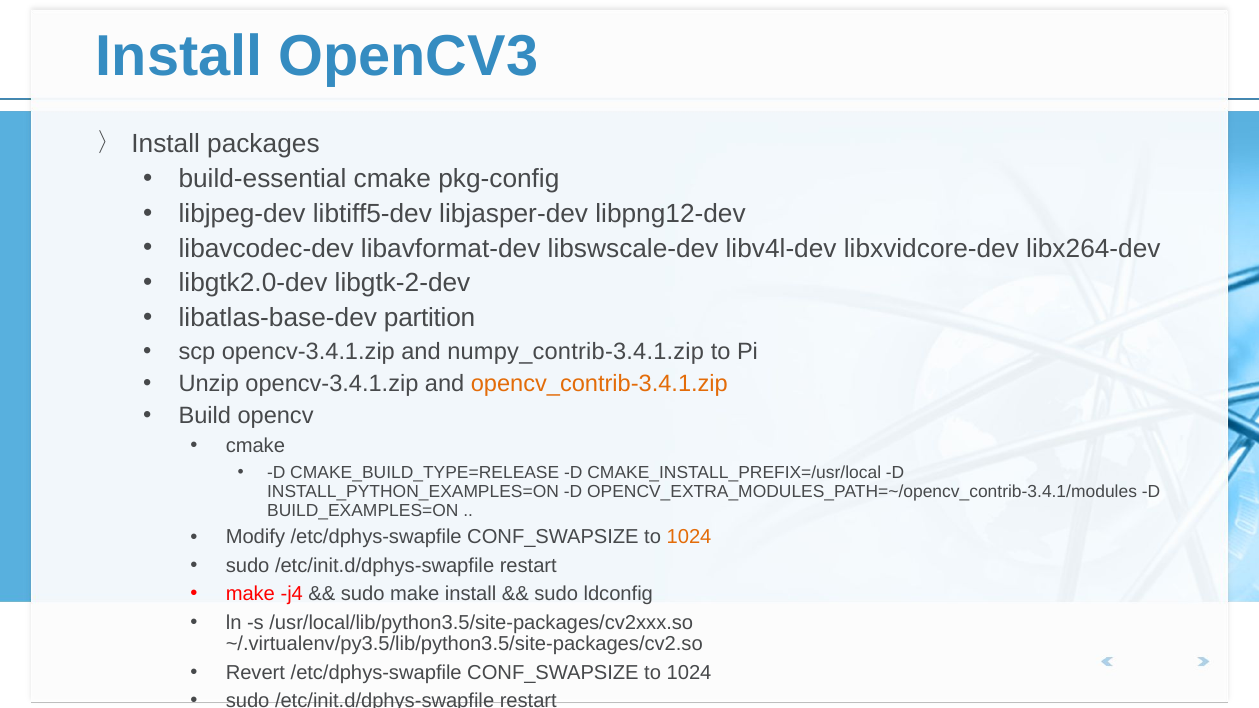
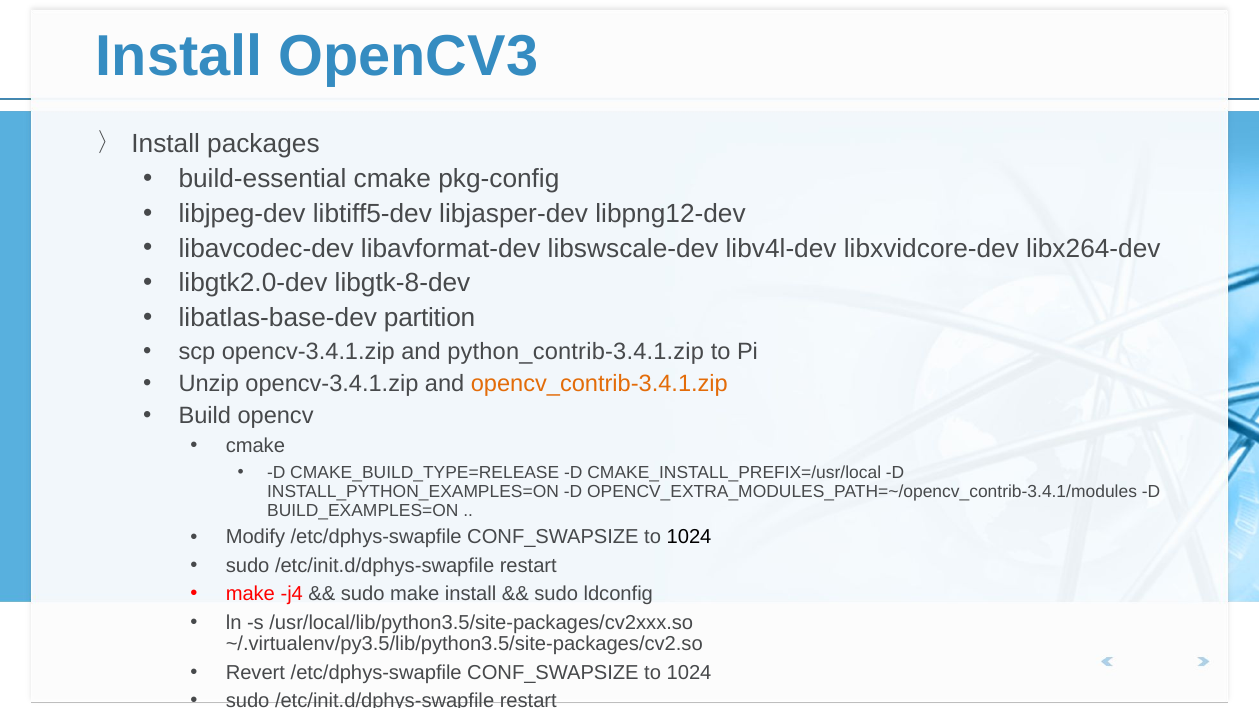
libgtk-2-dev: libgtk-2-dev -> libgtk-8-dev (403, 283)
numpy_contrib-3.4.1.zip: numpy_contrib-3.4.1.zip -> python_contrib-3.4.1.zip (576, 352)
1024 colour: orange -> black (689, 537)
